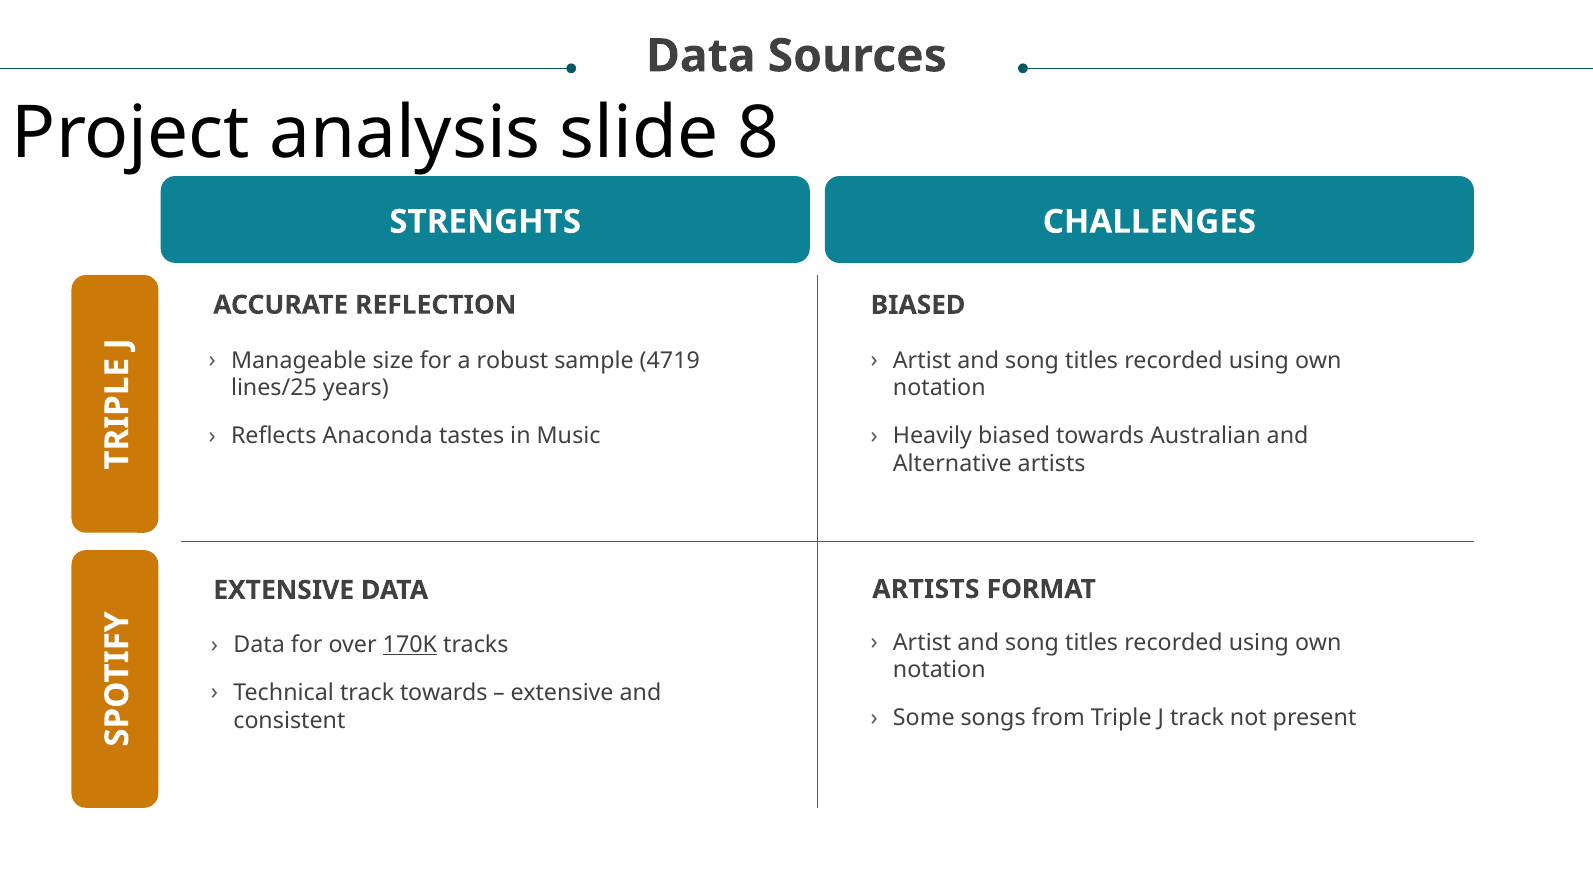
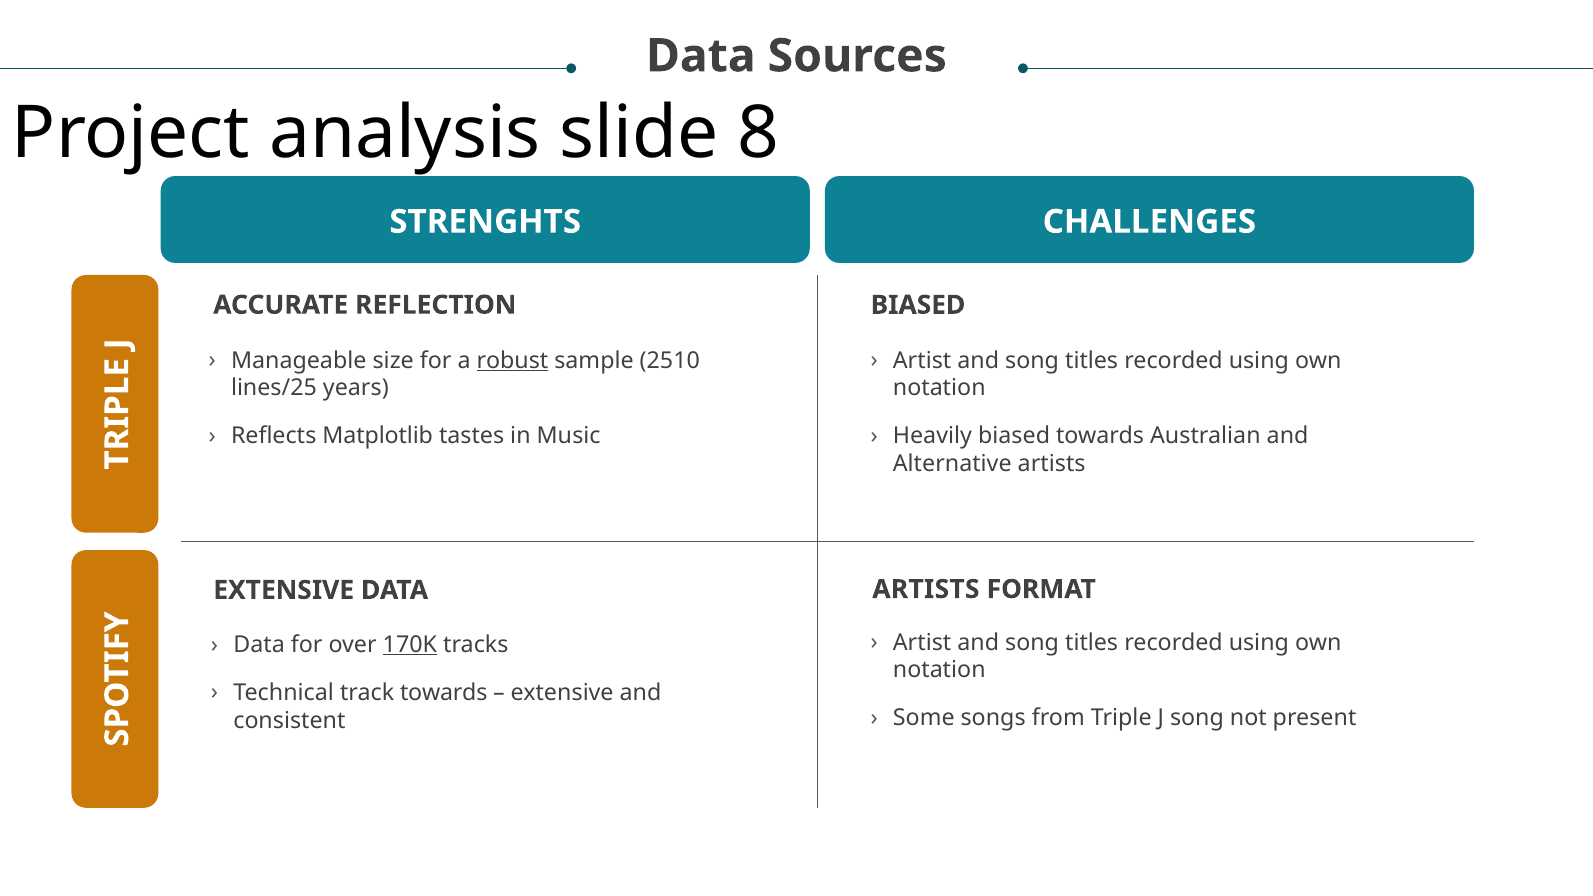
robust underline: none -> present (512, 360)
4719: 4719 -> 2510 (670, 360)
Anaconda: Anaconda -> Matplotlib (378, 436)
J track: track -> song (1197, 718)
